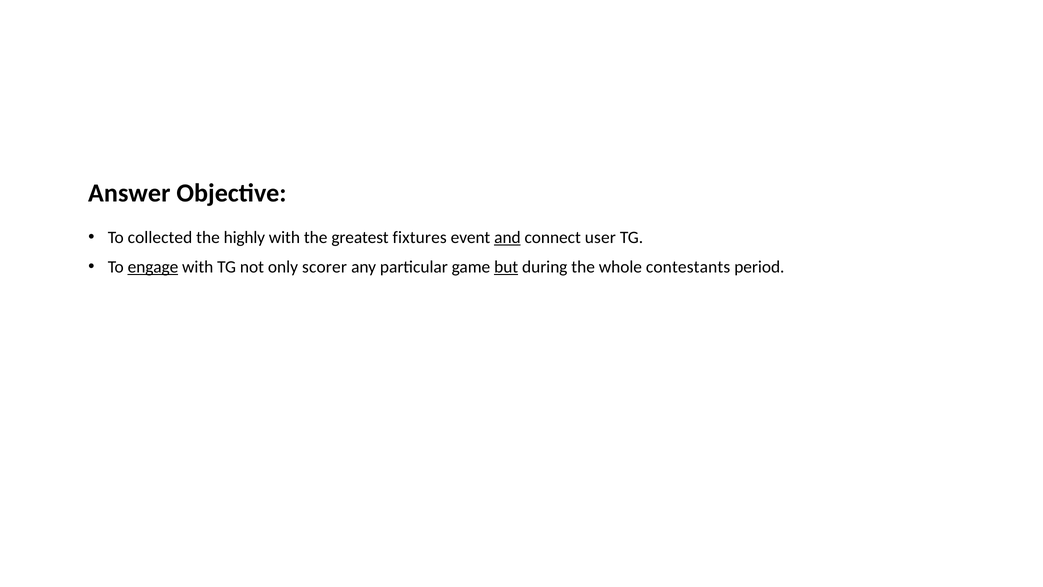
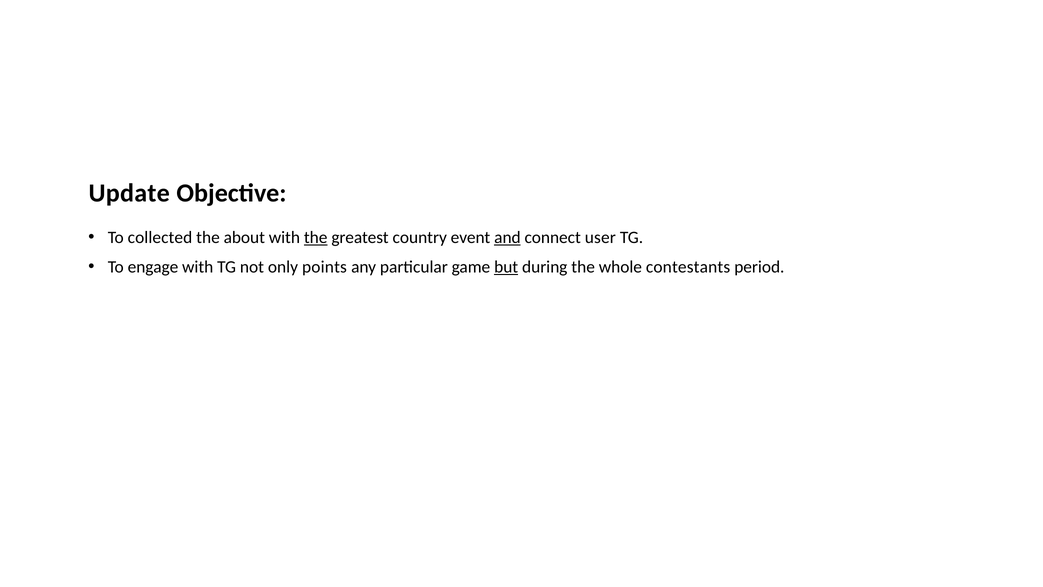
Answer: Answer -> Update (129, 193)
highly: highly -> about (244, 237)
the underline: none -> present (316, 237)
fixtures: fixtures -> country (420, 237)
engage underline: present -> none (153, 267)
scorer: scorer -> points (324, 267)
